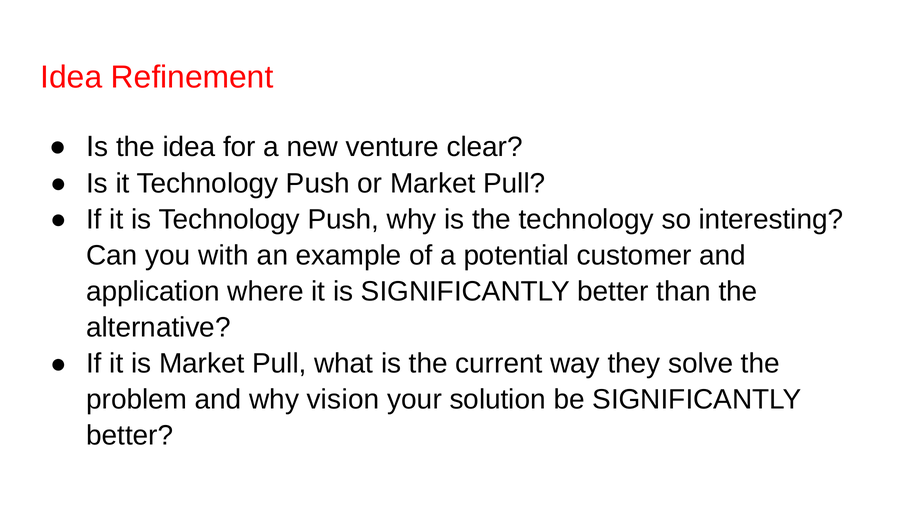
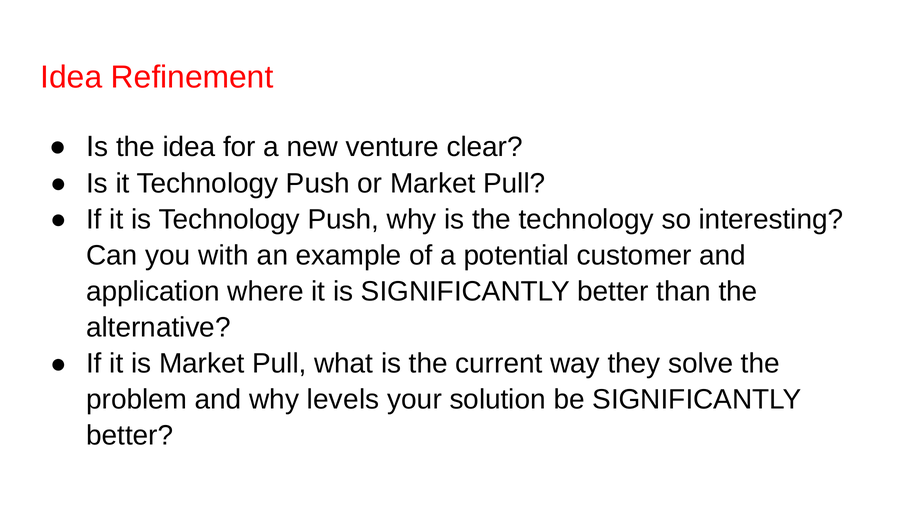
vision: vision -> levels (343, 400)
